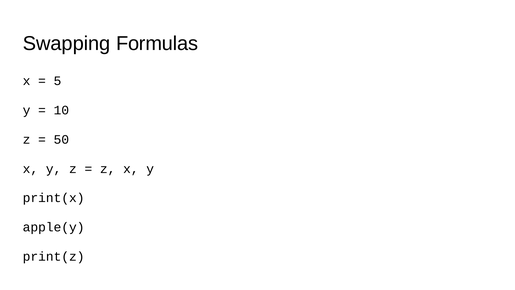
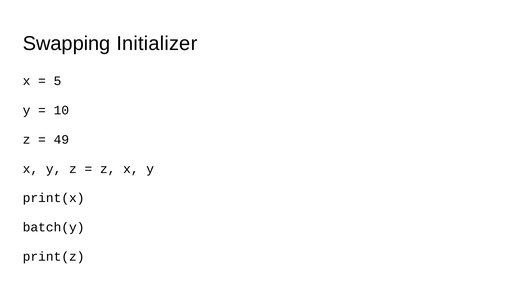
Formulas: Formulas -> Initializer (157, 44)
50: 50 -> 49 (61, 139)
apple(y: apple(y -> batch(y (54, 227)
